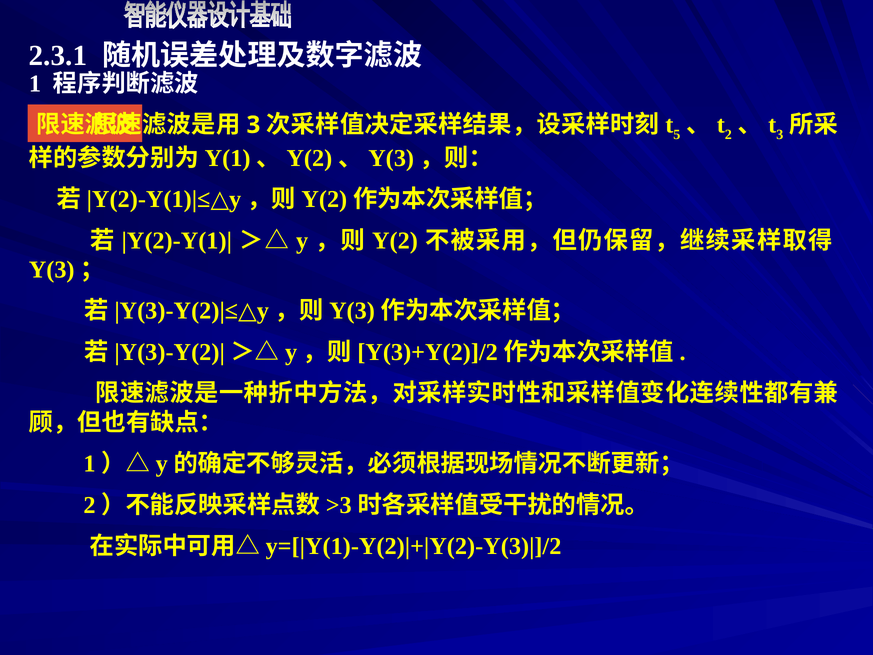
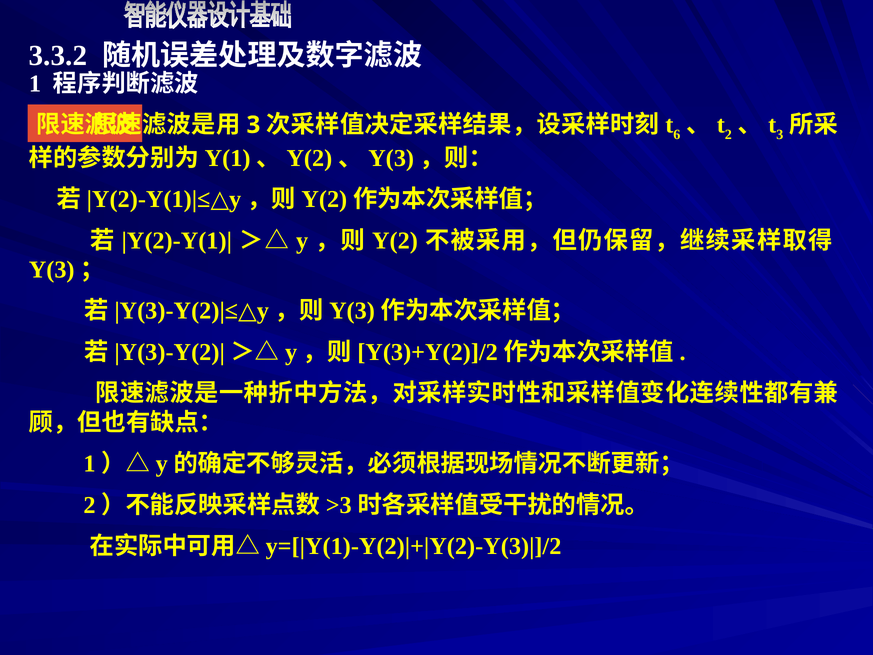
2.3.1: 2.3.1 -> 3.3.2 (58, 55)
5: 5 -> 6 (677, 134)
